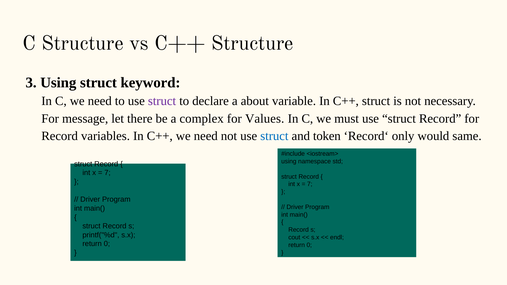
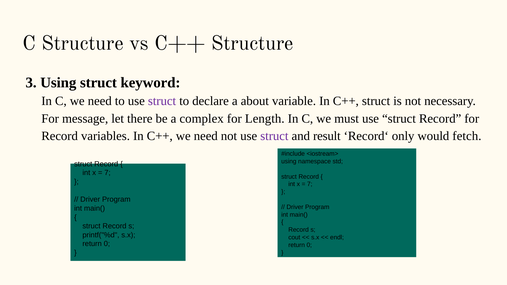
Values: Values -> Length (265, 119)
struct colour: blue -> purple (274, 136)
token: token -> result (327, 136)
same: same -> fetch (467, 136)
